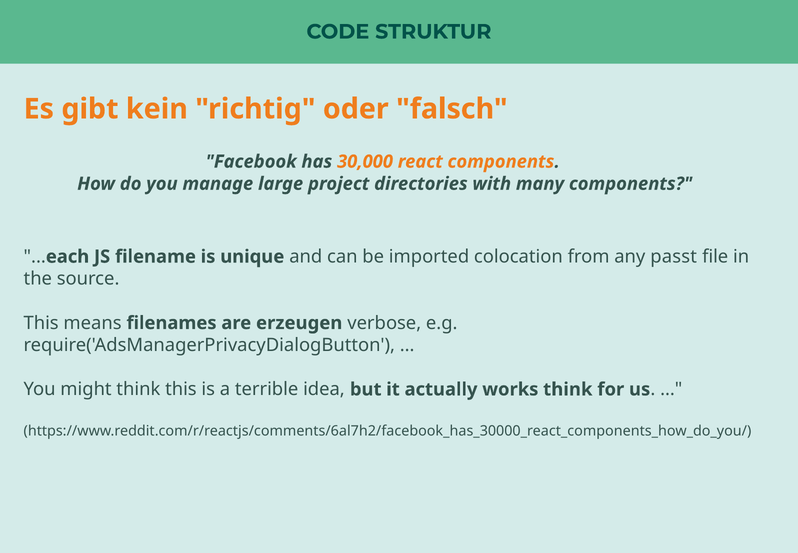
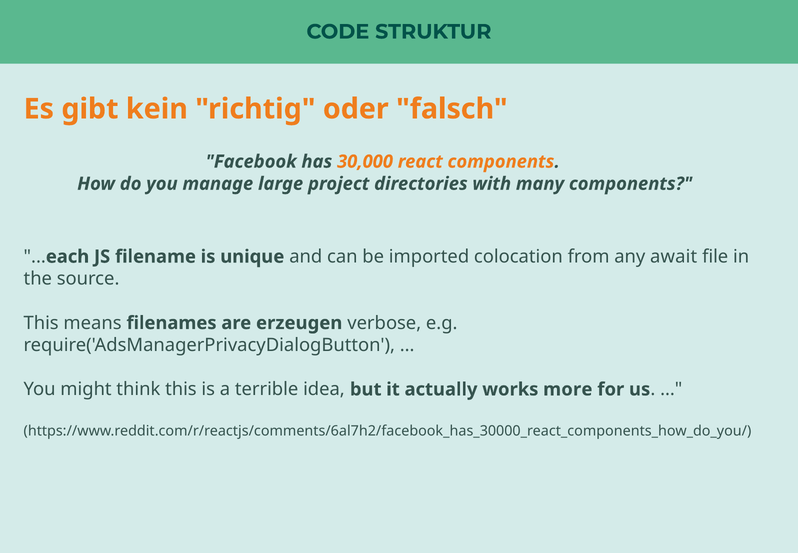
passt: passt -> await (674, 256)
works think: think -> more (568, 389)
